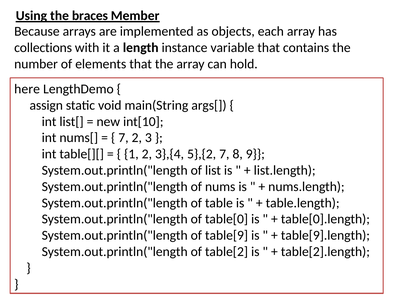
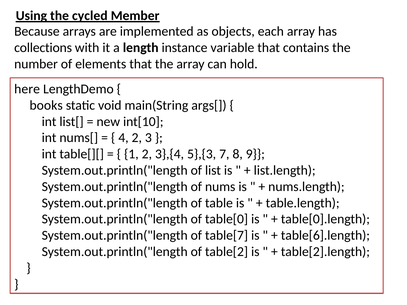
braces: braces -> cycled (90, 16)
assign: assign -> books (46, 105)
7: 7 -> 4 (123, 138)
5},{2: 5},{2 -> 5},{3 (202, 154)
table[9: table[9 -> table[7 (227, 236)
table[9].length: table[9].length -> table[6].length (325, 236)
